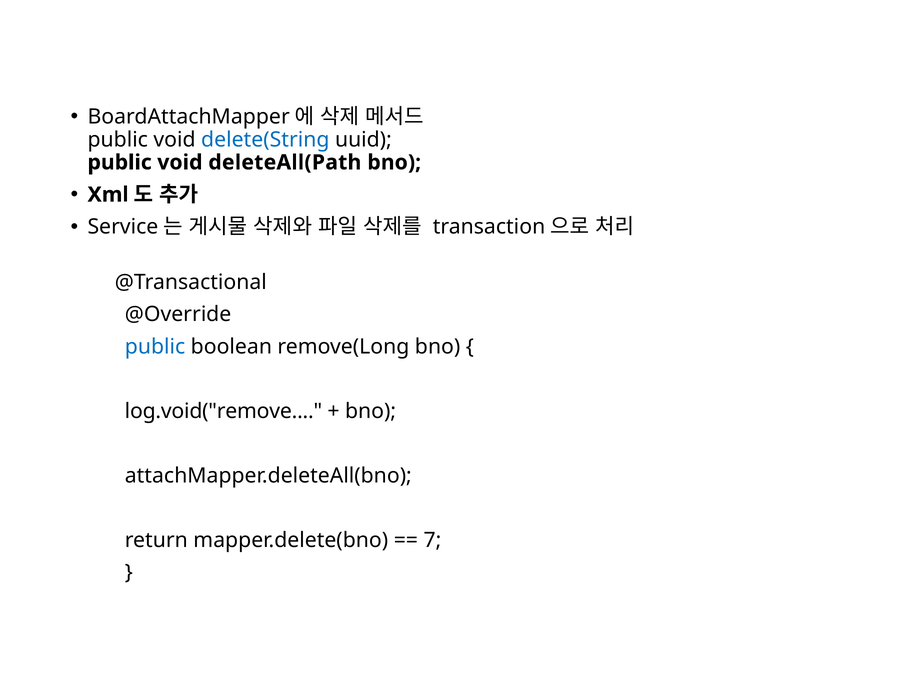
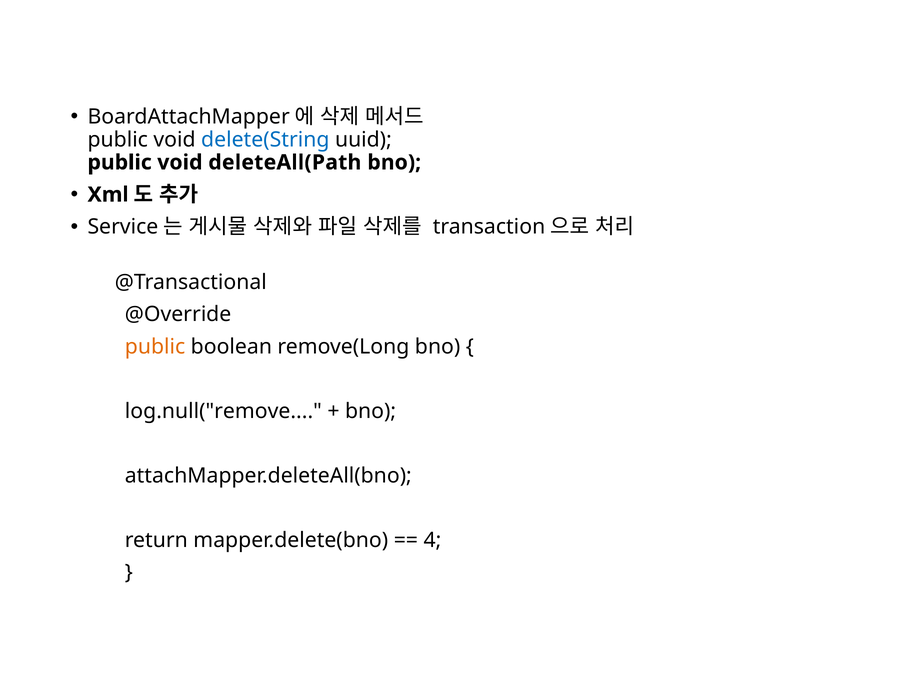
public colour: blue -> orange (155, 347)
log.void("remove: log.void("remove -> log.null("remove (223, 411)
7: 7 -> 4 (432, 540)
